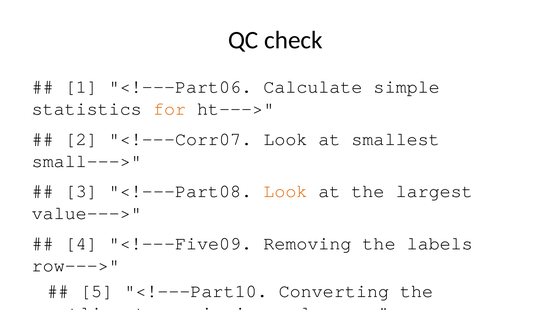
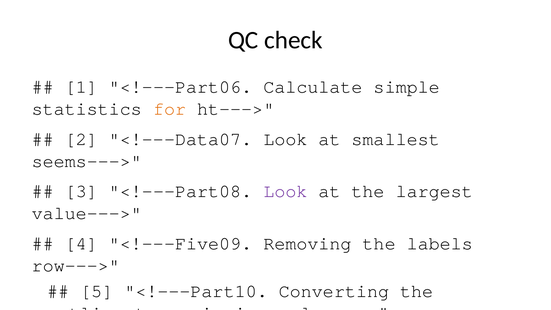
<!---Corr07: <!---Corr07 -> <!---Data07 (181, 139)
small--->: small---> -> seems---> (87, 161)
Look colour: orange -> purple (285, 191)
